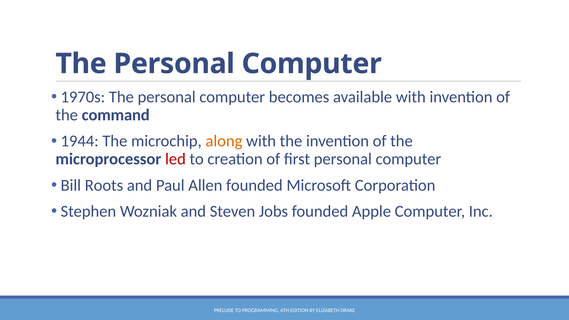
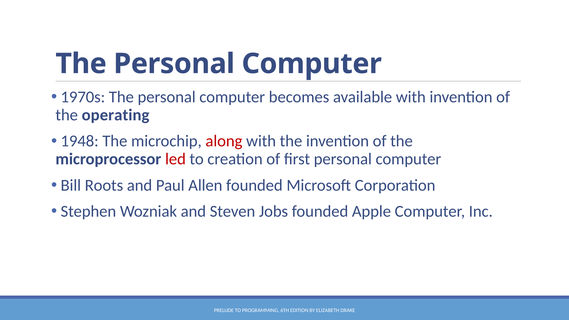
command: command -> operating (116, 115)
1944: 1944 -> 1948 (80, 141)
along colour: orange -> red (224, 141)
